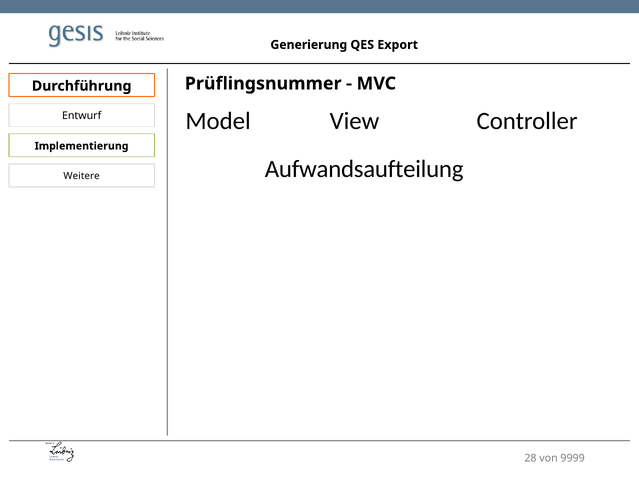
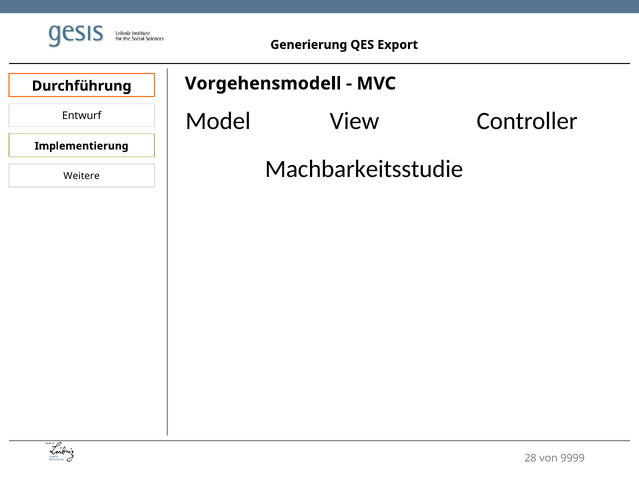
Prüflingsnummer: Prüflingsnummer -> Vorgehensmodell (263, 84)
Aufwandsaufteilung: Aufwandsaufteilung -> Machbarkeitsstudie (364, 169)
